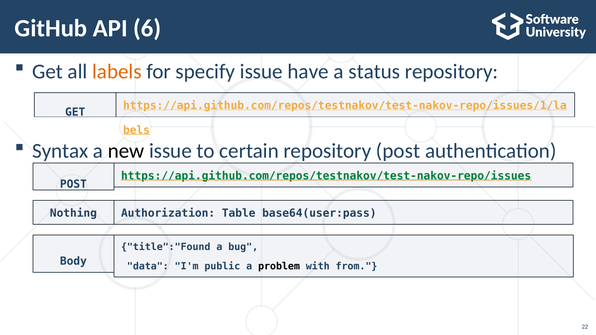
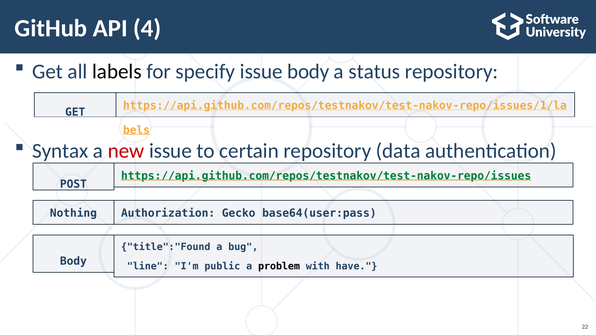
6: 6 -> 4 (147, 28)
labels colour: orange -> black (117, 71)
issue have: have -> body (308, 71)
new colour: black -> red (126, 151)
repository post: post -> data (398, 151)
Table: Table -> Gecko (239, 213)
data: data -> line (148, 267)
from: from -> have (357, 267)
